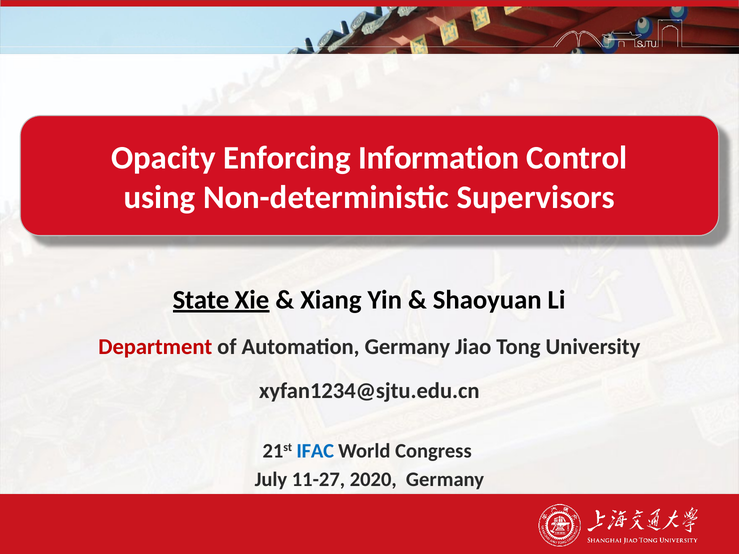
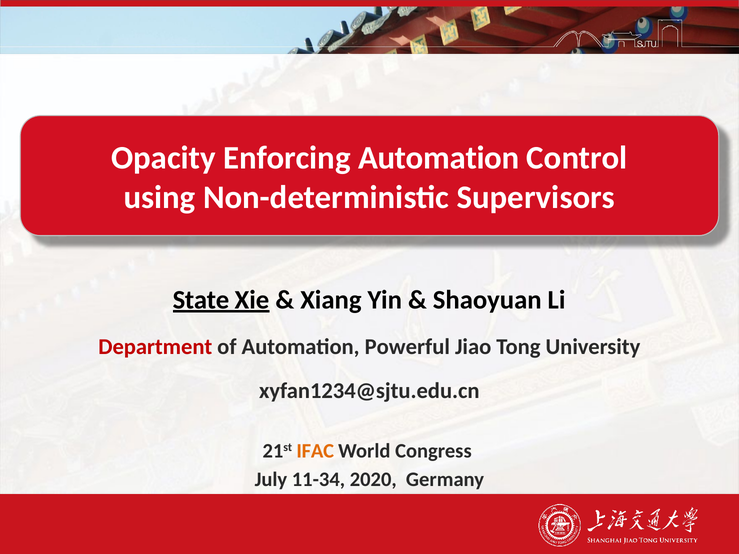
Enforcing Information: Information -> Automation (439, 158)
Automation Germany: Germany -> Powerful (407, 347)
IFAC colour: blue -> orange (315, 451)
11-27: 11-27 -> 11-34 (318, 480)
